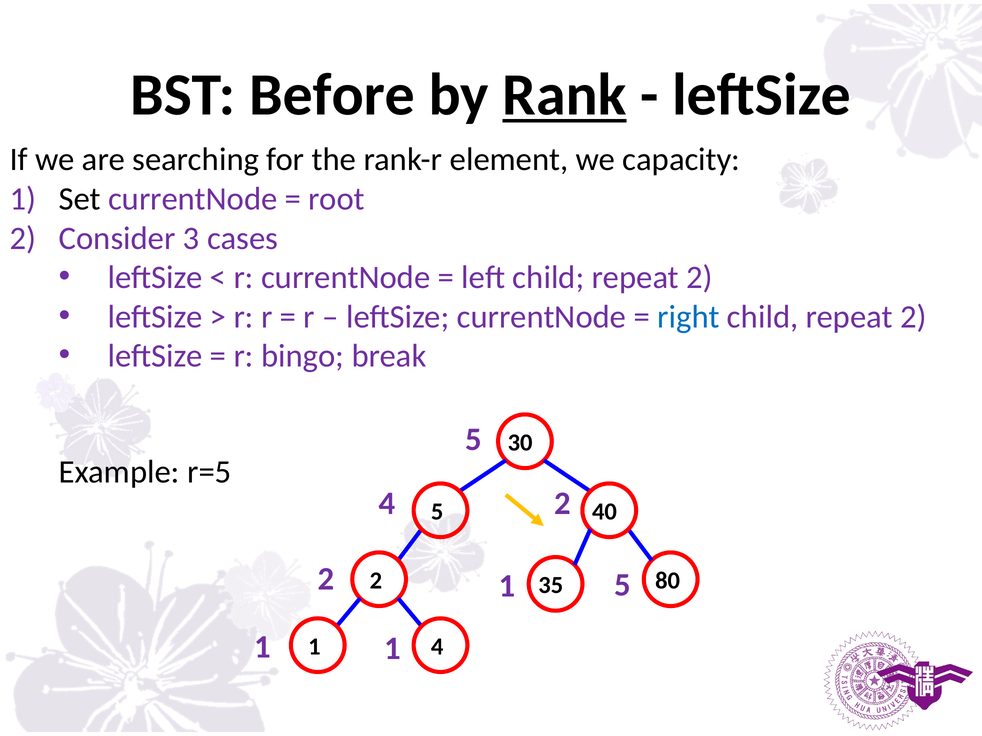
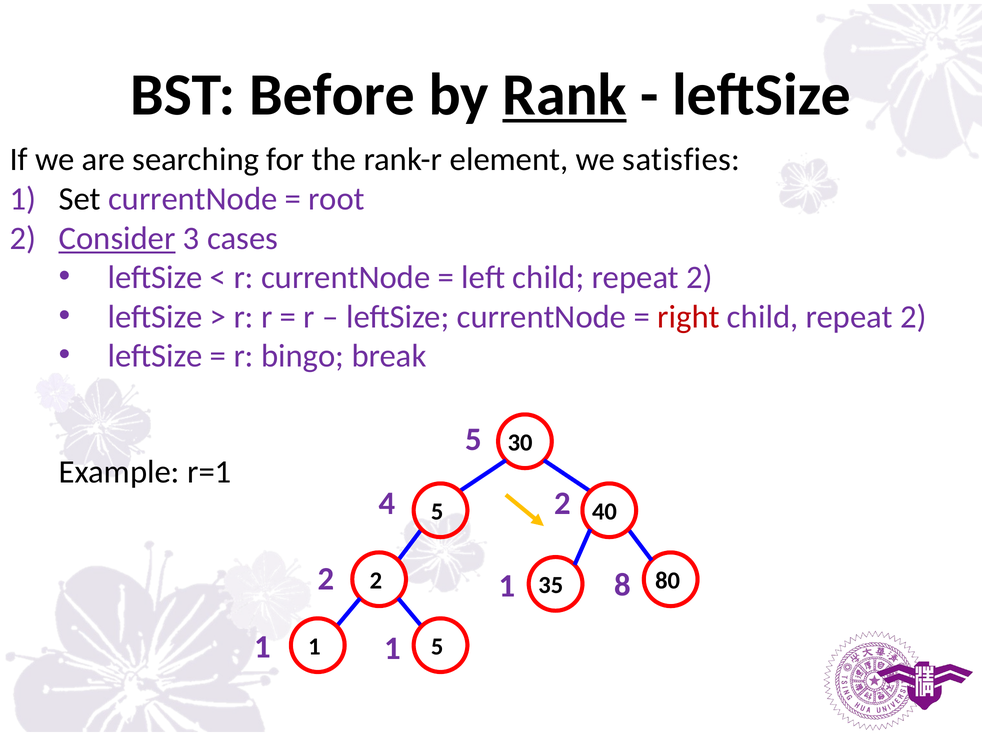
capacity: capacity -> satisfies (681, 160)
Consider underline: none -> present (117, 238)
right colour: blue -> red (689, 317)
r=5: r=5 -> r=1 (209, 472)
1 5: 5 -> 8 (623, 586)
1 4: 4 -> 5 (437, 647)
